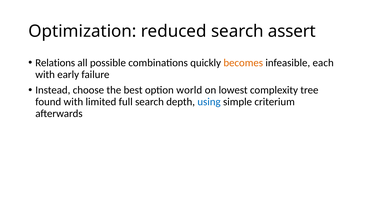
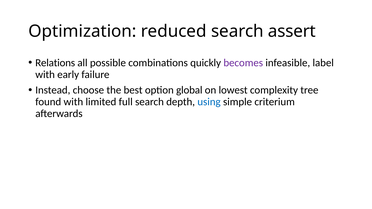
becomes colour: orange -> purple (243, 63)
each: each -> label (323, 63)
world: world -> global (189, 90)
